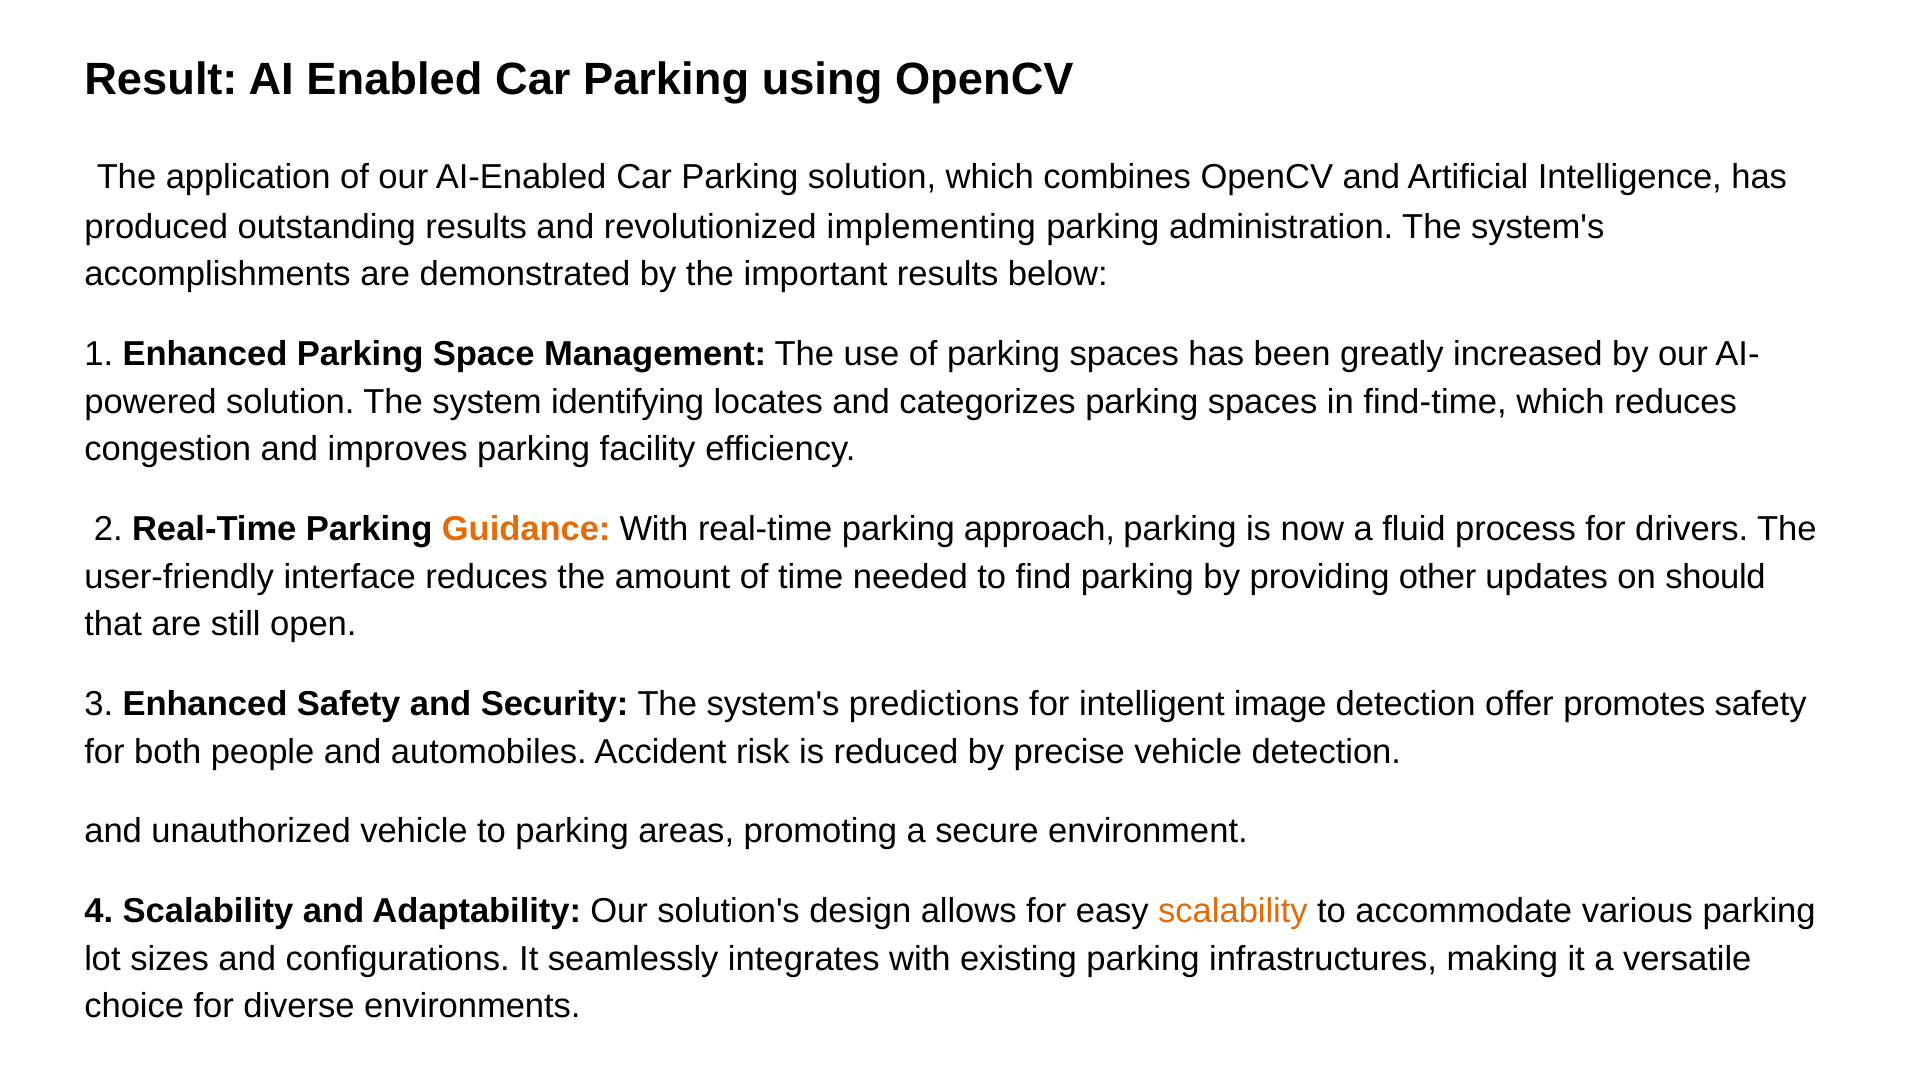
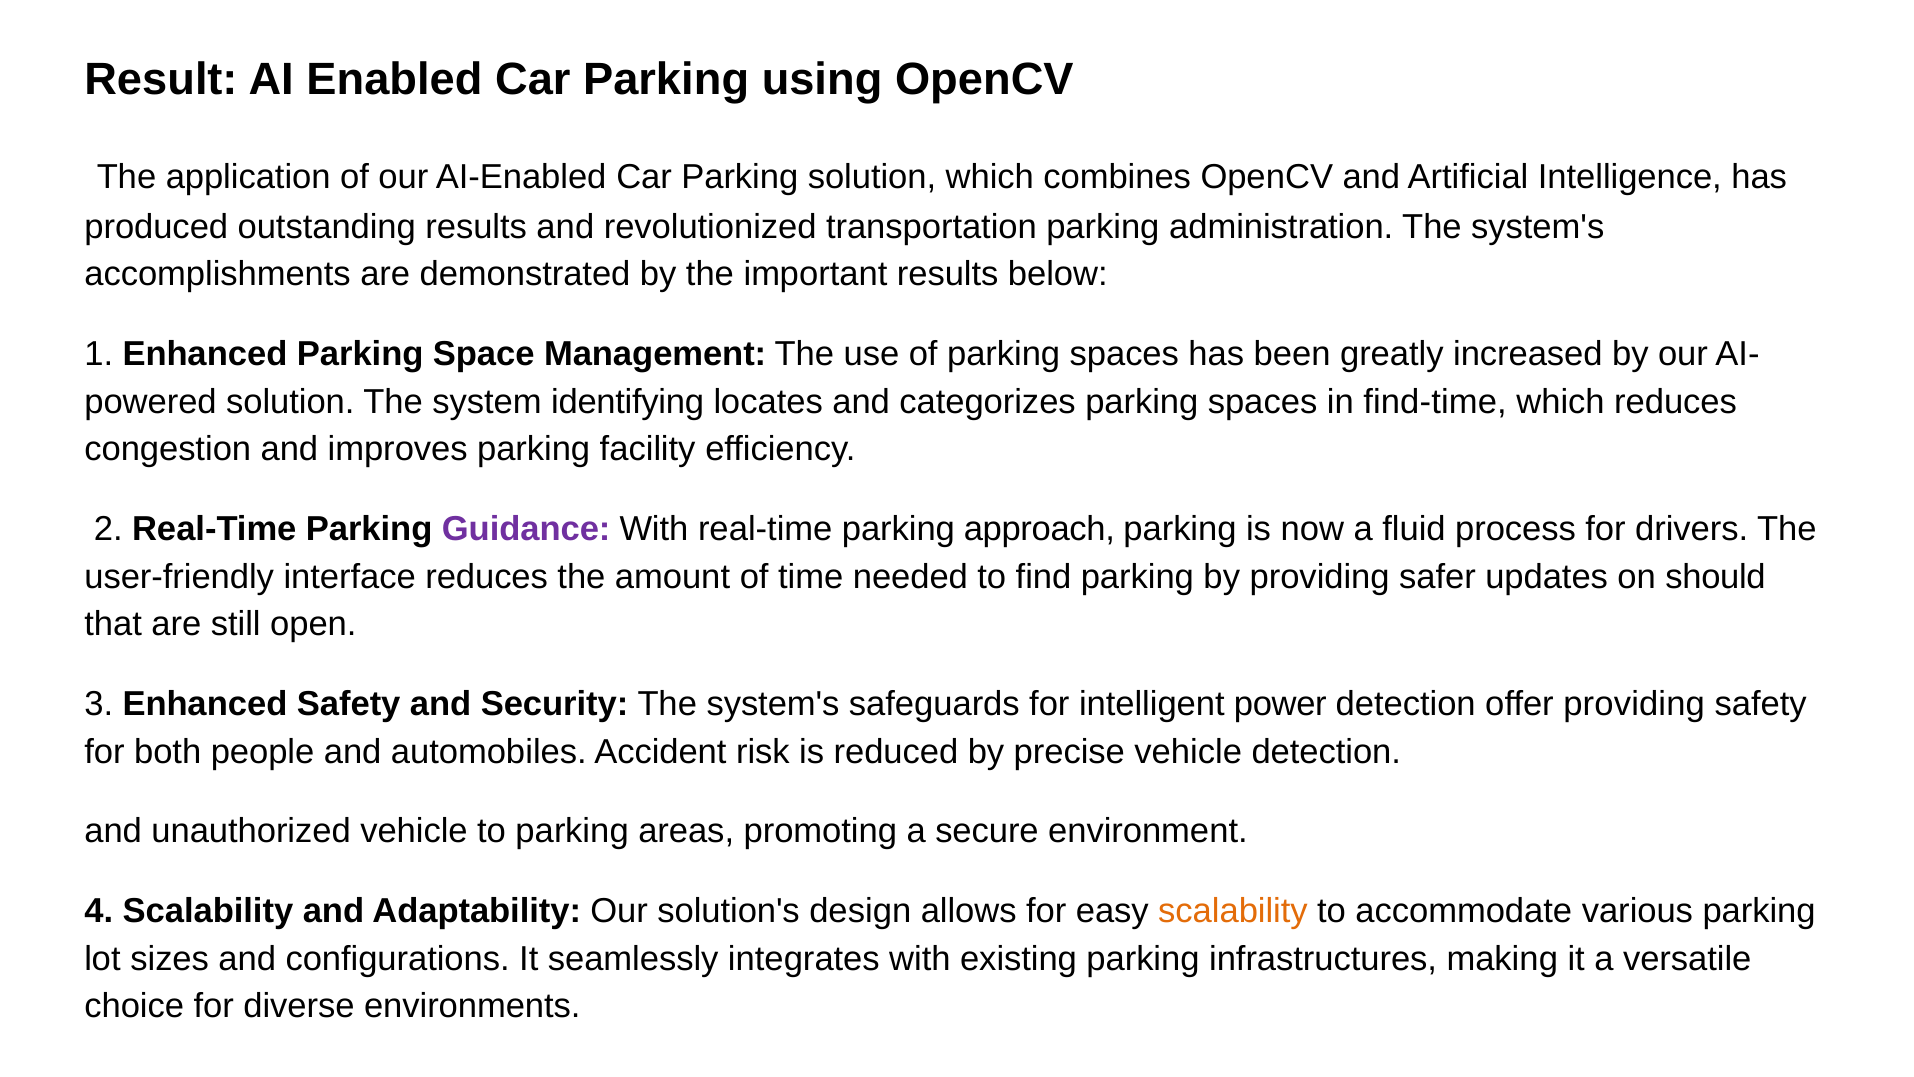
implementing: implementing -> transportation (931, 227)
Guidance colour: orange -> purple (526, 529)
other: other -> safer (1437, 577)
predictions: predictions -> safeguards (934, 704)
image: image -> power (1280, 704)
offer promotes: promotes -> providing (1634, 704)
